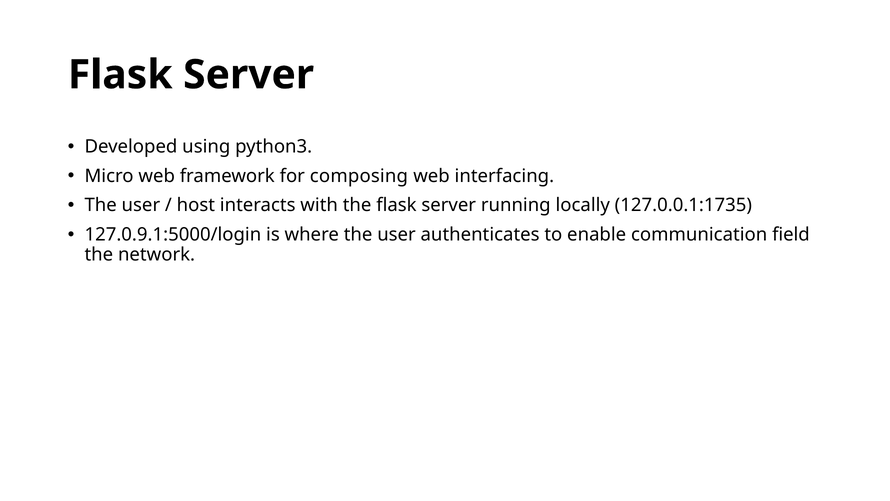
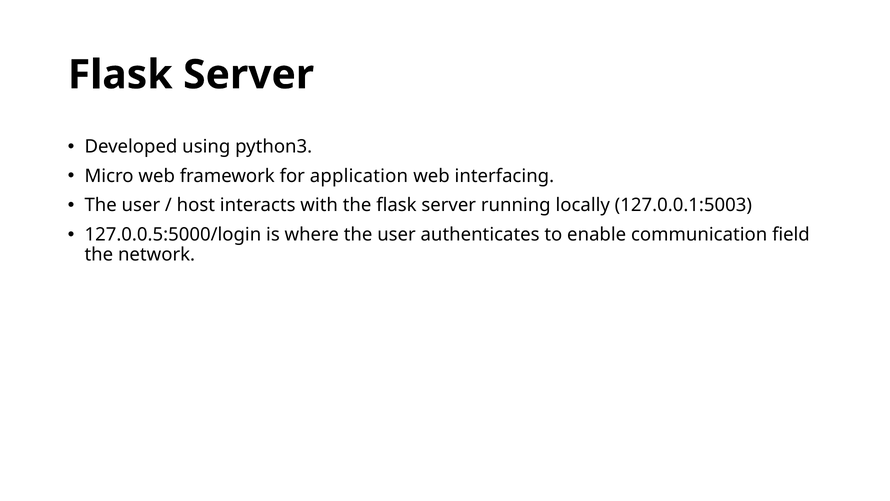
composing: composing -> application (359, 176)
127.0.0.1:1735: 127.0.0.1:1735 -> 127.0.0.1:5003 (683, 205)
127.0.9.1:5000/login: 127.0.9.1:5000/login -> 127.0.0.5:5000/login (173, 235)
